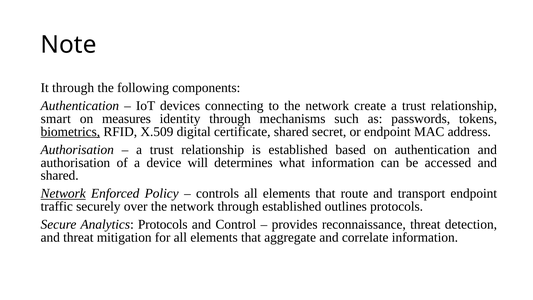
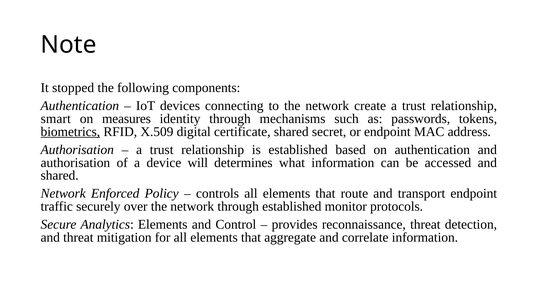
It through: through -> stopped (73, 88)
Network underline: present -> none (63, 193)
outlines: outlines -> monitor (346, 206)
Analytics Protocols: Protocols -> Elements (163, 224)
